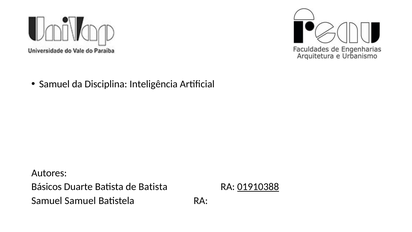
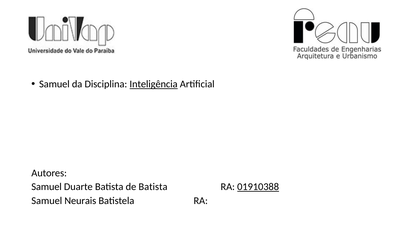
Inteligência underline: none -> present (154, 84)
Básicos: Básicos -> Samuel (47, 187)
Samuel Samuel: Samuel -> Neurais (80, 201)
